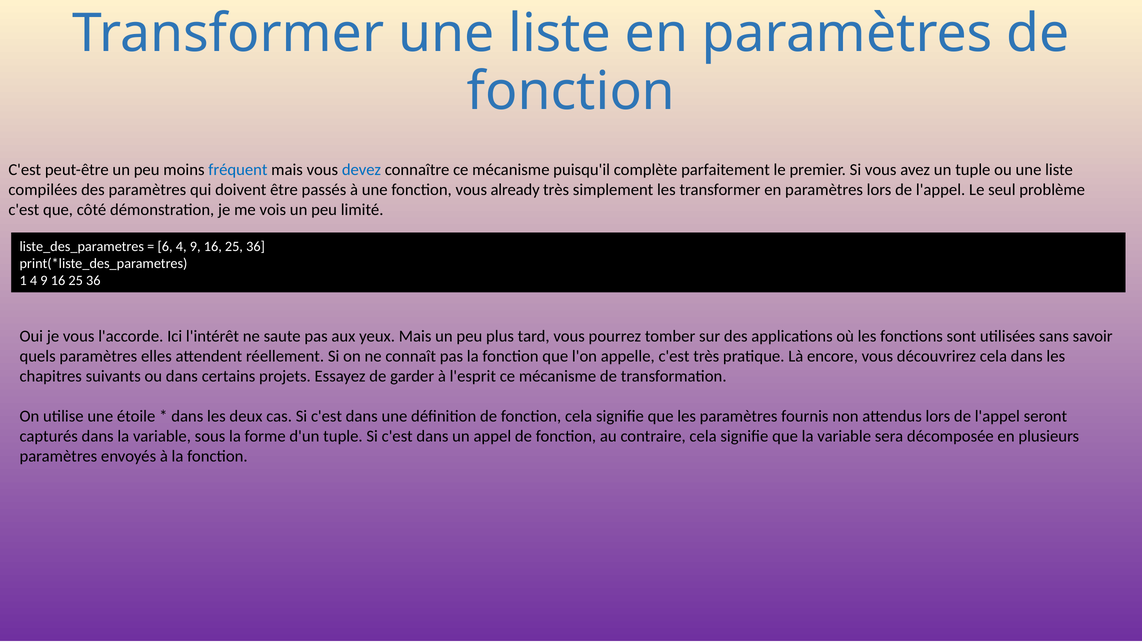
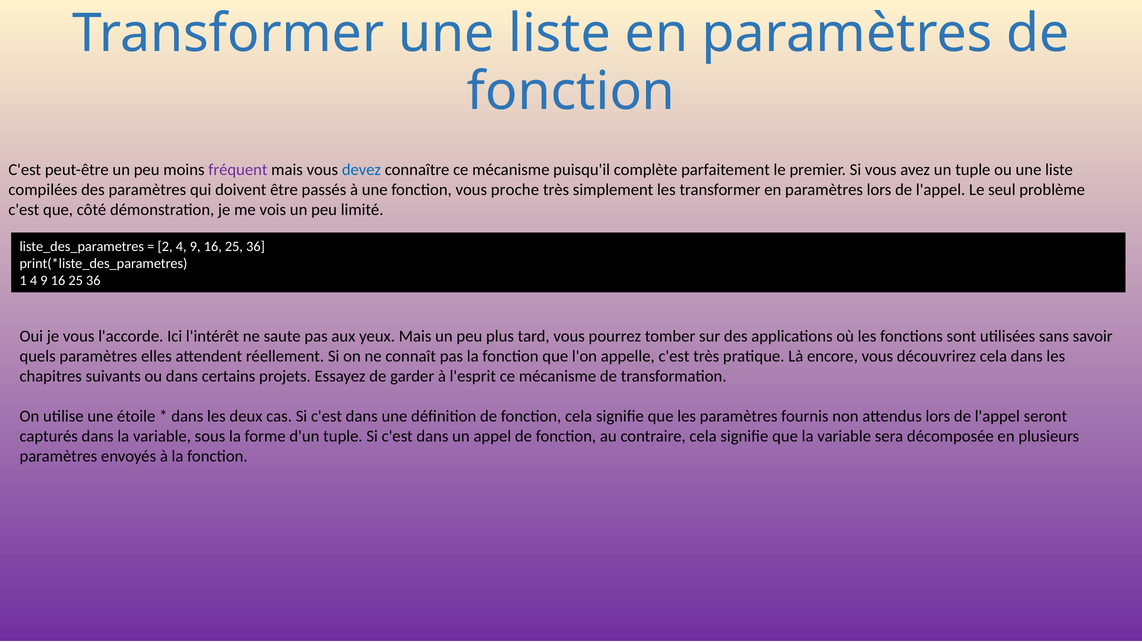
fréquent colour: blue -> purple (238, 170)
already: already -> proche (515, 190)
6: 6 -> 2 (165, 246)
